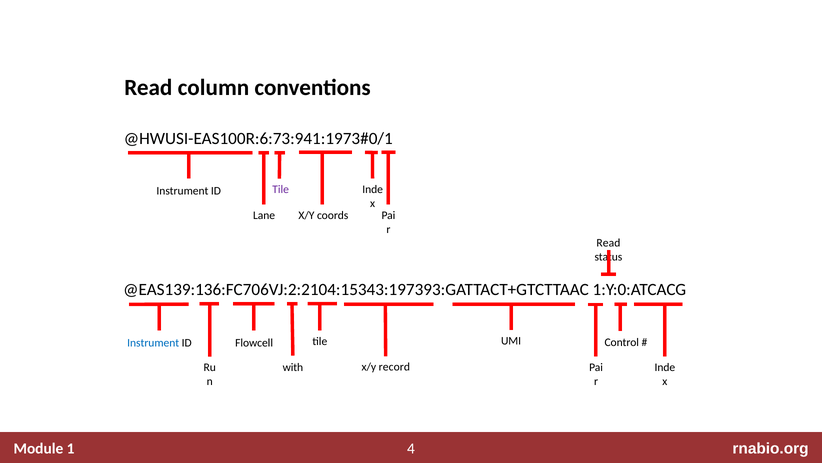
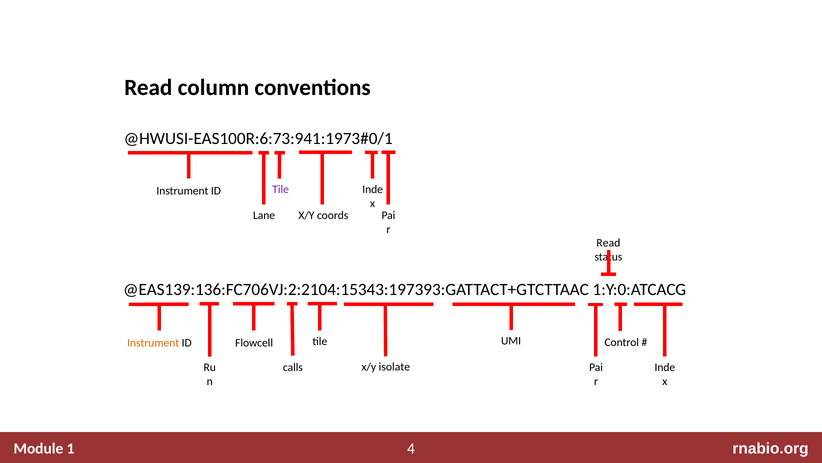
Instrument colour: blue -> orange (153, 342)
record: record -> isolate (394, 367)
with: with -> calls (293, 367)
